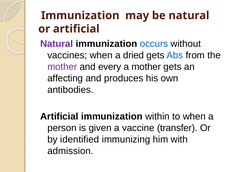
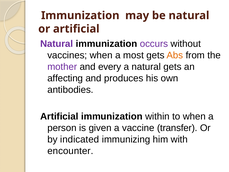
occurs colour: blue -> purple (154, 44)
dried: dried -> most (134, 55)
Abs colour: blue -> orange (175, 55)
a mother: mother -> natural (146, 67)
identified: identified -> indicated (80, 139)
admission: admission -> encounter (70, 151)
